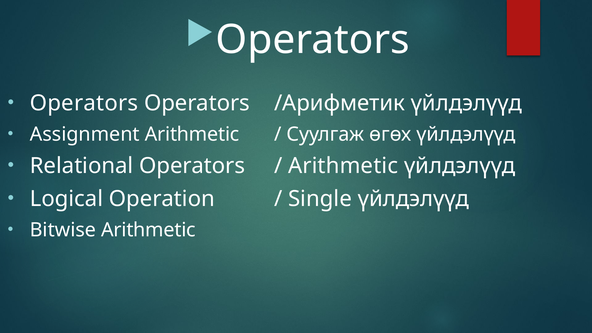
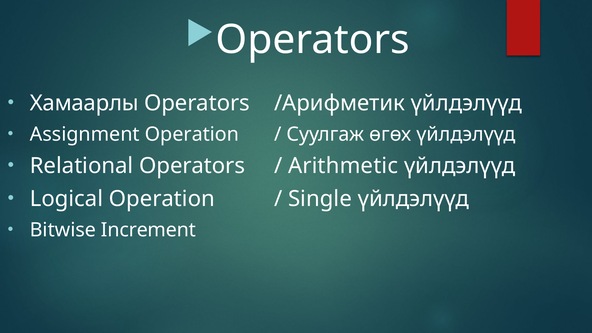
Operators: Operators -> Хамаарлы (84, 103)
Assignment Arithmetic: Arithmetic -> Operation (192, 134)
Bitwise Arithmetic: Arithmetic -> Increment (148, 230)
